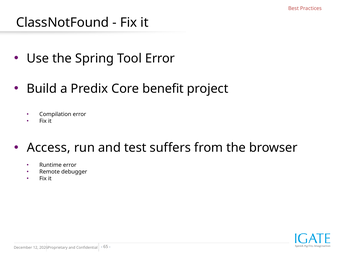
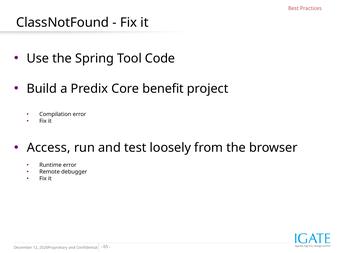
Tool Error: Error -> Code (160, 58)
suffers: suffers -> loosely (170, 148)
